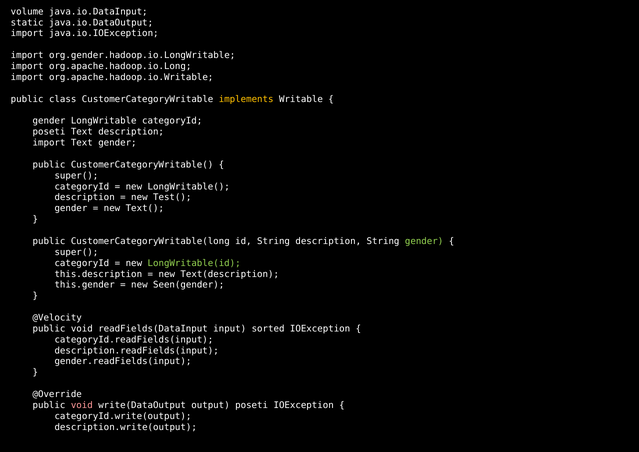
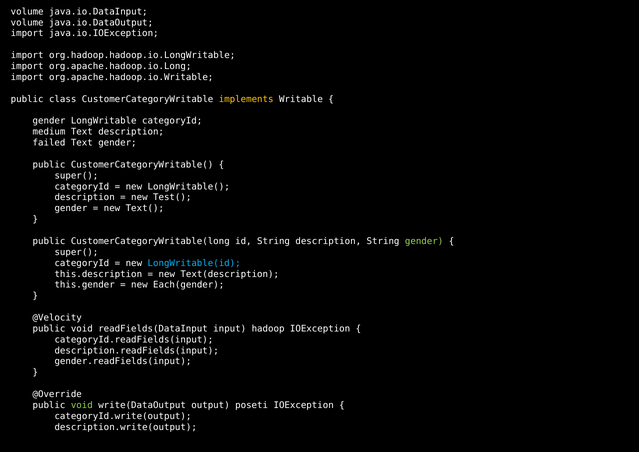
static: static -> volume (27, 23)
org.gender.hadoop.io.LongWritable: org.gender.hadoop.io.LongWritable -> org.hadoop.hadoop.io.LongWritable (142, 55)
poseti: poseti -> medium (49, 132)
import: import -> failed (49, 143)
LongWritable(id colour: light green -> light blue (194, 263)
Seen(gender: Seen(gender -> Each(gender (189, 285)
sorted: sorted -> hadoop (268, 329)
void colour: pink -> light green (82, 405)
